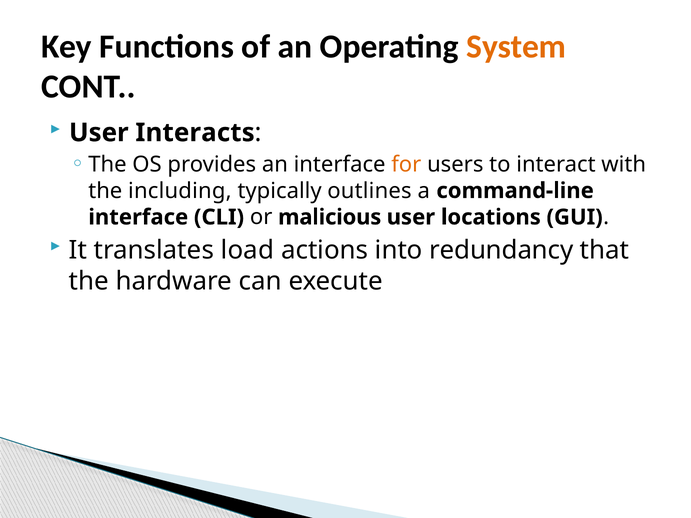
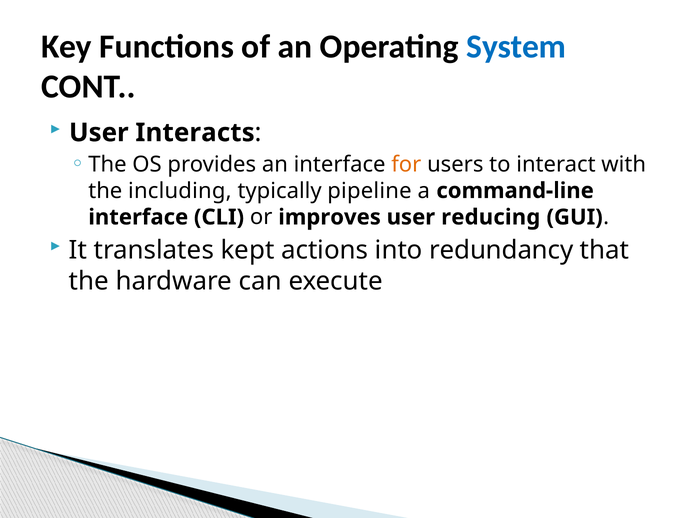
System colour: orange -> blue (516, 47)
outlines: outlines -> pipeline (369, 191)
malicious: malicious -> improves (330, 217)
locations: locations -> reducing (491, 217)
load: load -> kept (247, 250)
